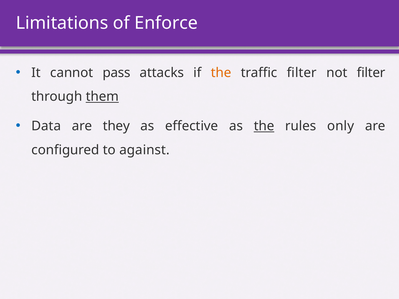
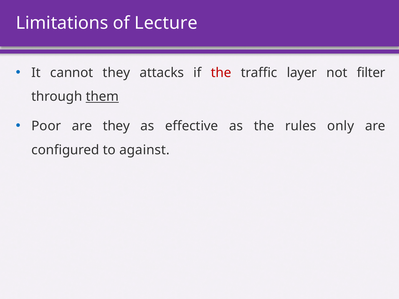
Enforce: Enforce -> Lecture (166, 23)
cannot pass: pass -> they (116, 73)
the colour: orange -> red (221, 73)
traffic filter: filter -> layer (302, 73)
Data: Data -> Poor (46, 126)
the underline: present -> none (264, 126)
